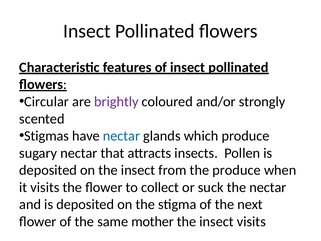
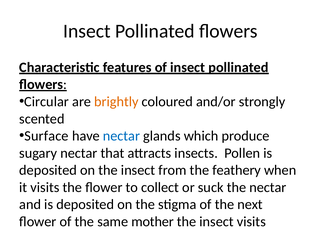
brightly colour: purple -> orange (116, 102)
Stigmas: Stigmas -> Surface (46, 136)
the produce: produce -> feathery (237, 170)
